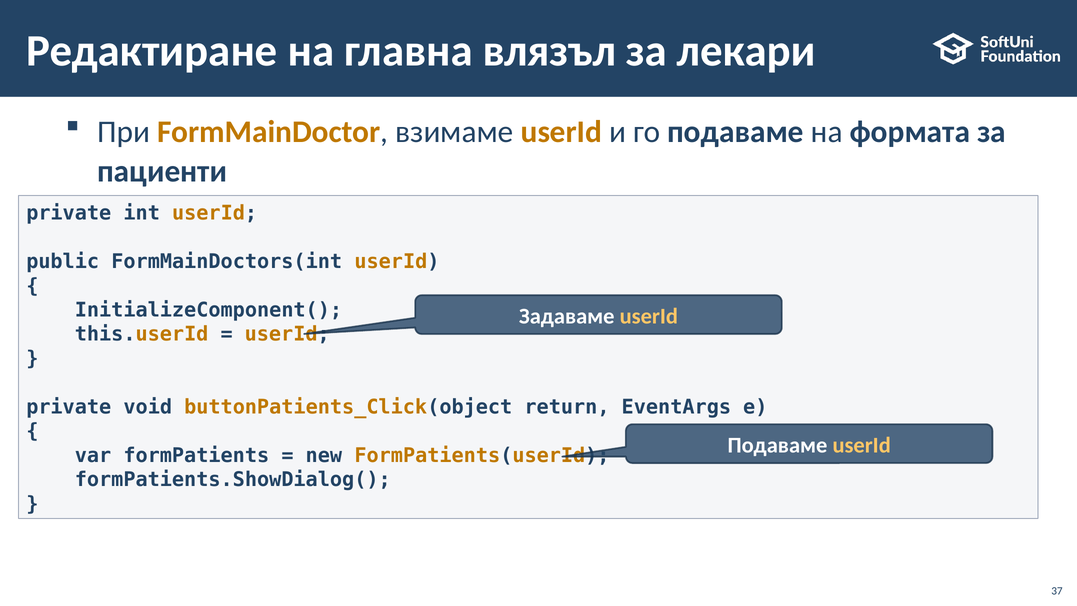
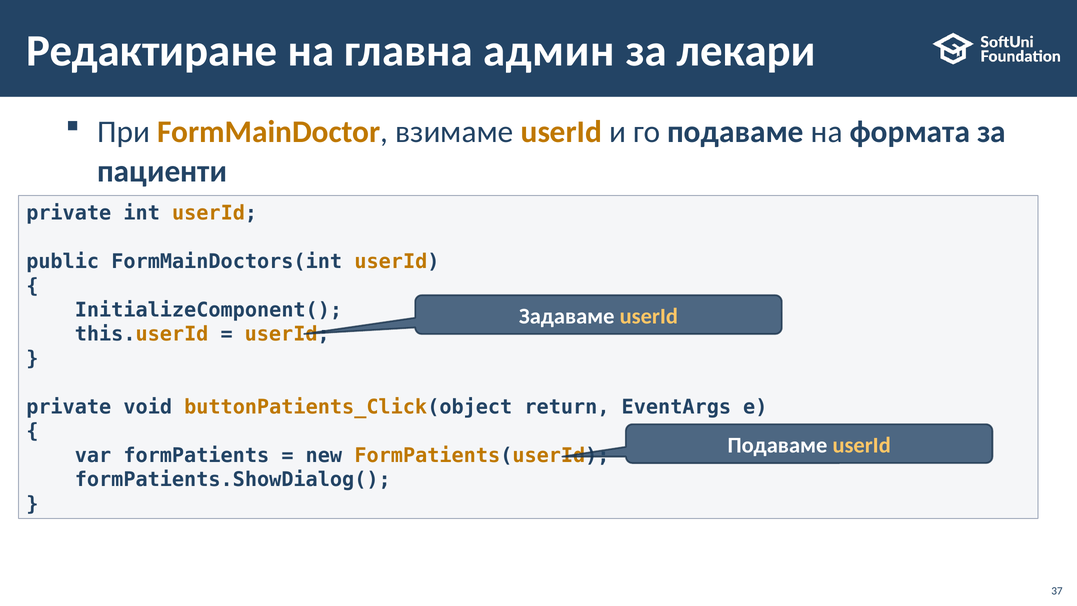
влязъл: влязъл -> админ (549, 51)
